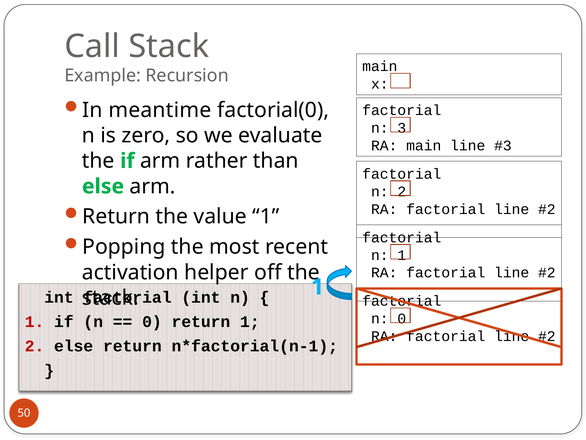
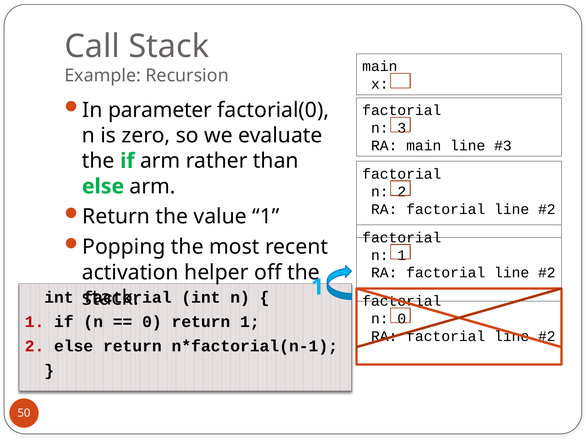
meantime: meantime -> parameter (160, 110)
